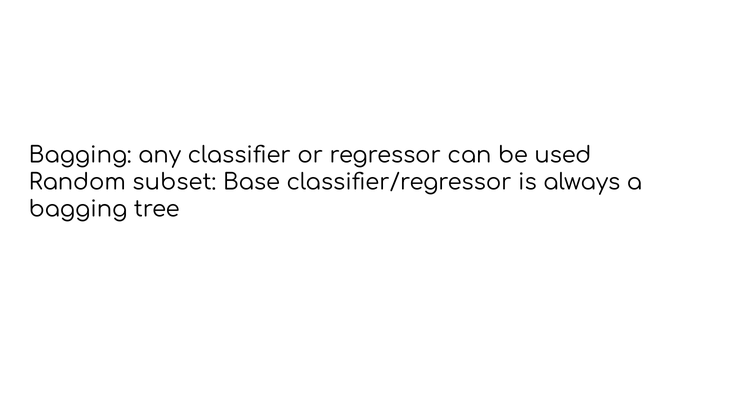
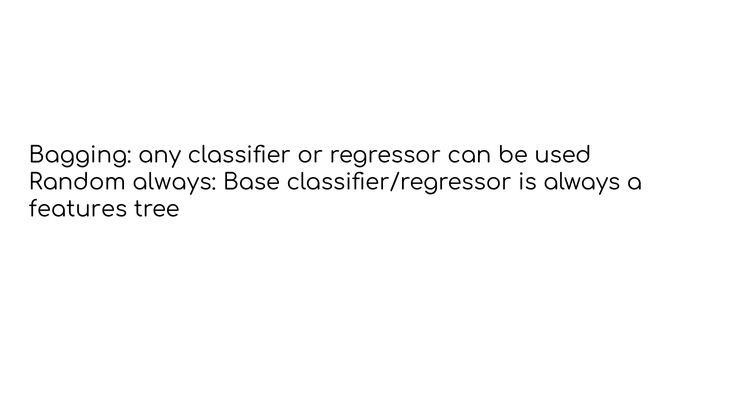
Random subset: subset -> always (174, 182)
bagging: bagging -> features (78, 209)
